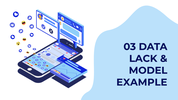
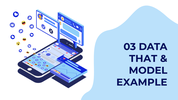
LACK: LACK -> THAT (143, 59)
